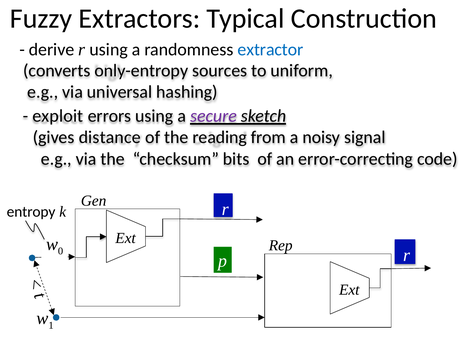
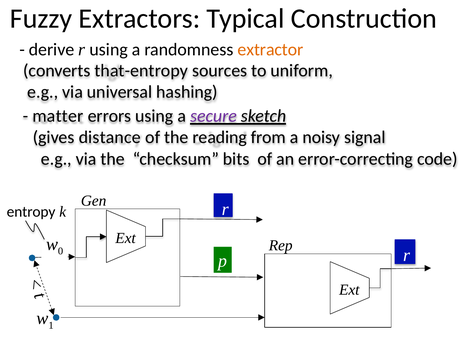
extractor colour: blue -> orange (270, 50)
only-entropy: only-entropy -> that-entropy (141, 71)
exploit: exploit -> matter (58, 116)
